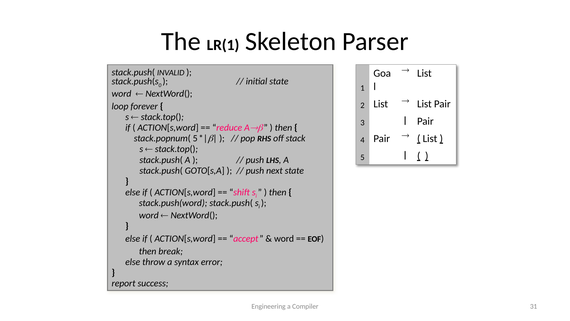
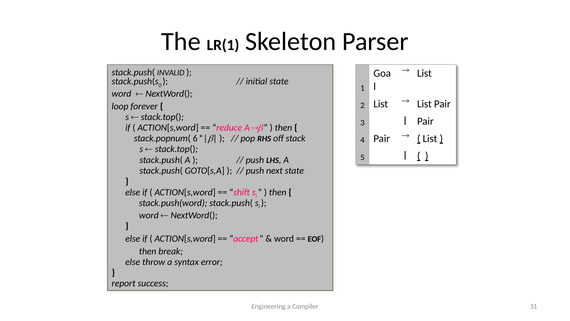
stack.popnum( 5: 5 -> 6 (195, 138)
